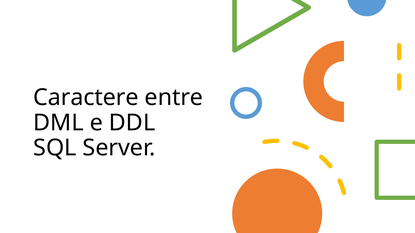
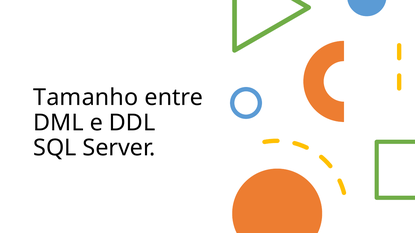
Caractere: Caractere -> Tamanho (86, 98)
